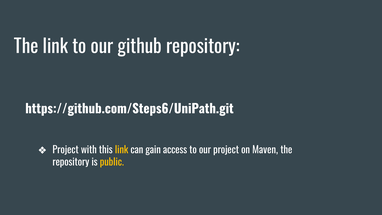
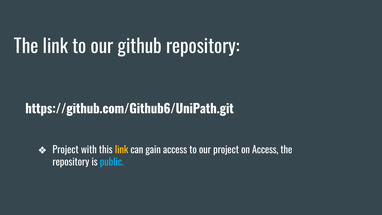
https://github.com/Steps6/UniPath.git: https://github.com/Steps6/UniPath.git -> https://github.com/Github6/UniPath.git (130, 109)
on Maven: Maven -> Access (265, 150)
public colour: yellow -> light blue (112, 162)
